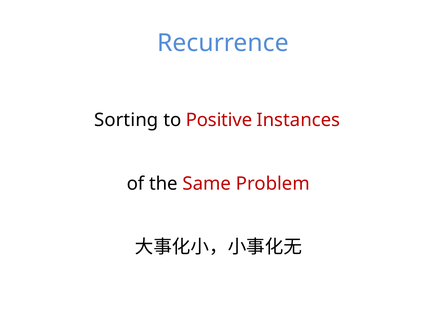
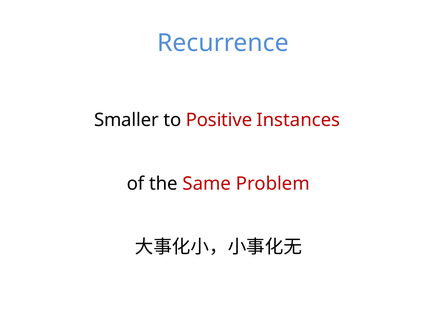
Sorting: Sorting -> Smaller (126, 120)
